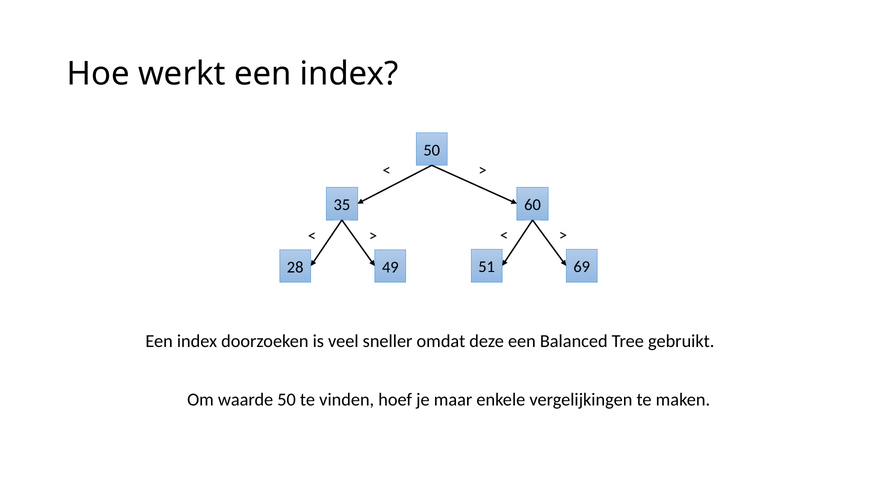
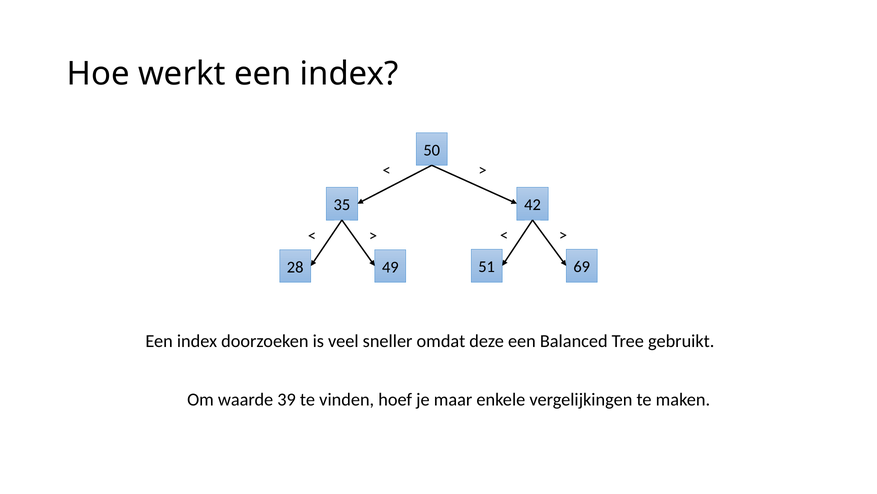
60: 60 -> 42 (533, 205)
waarde 50: 50 -> 39 (287, 399)
